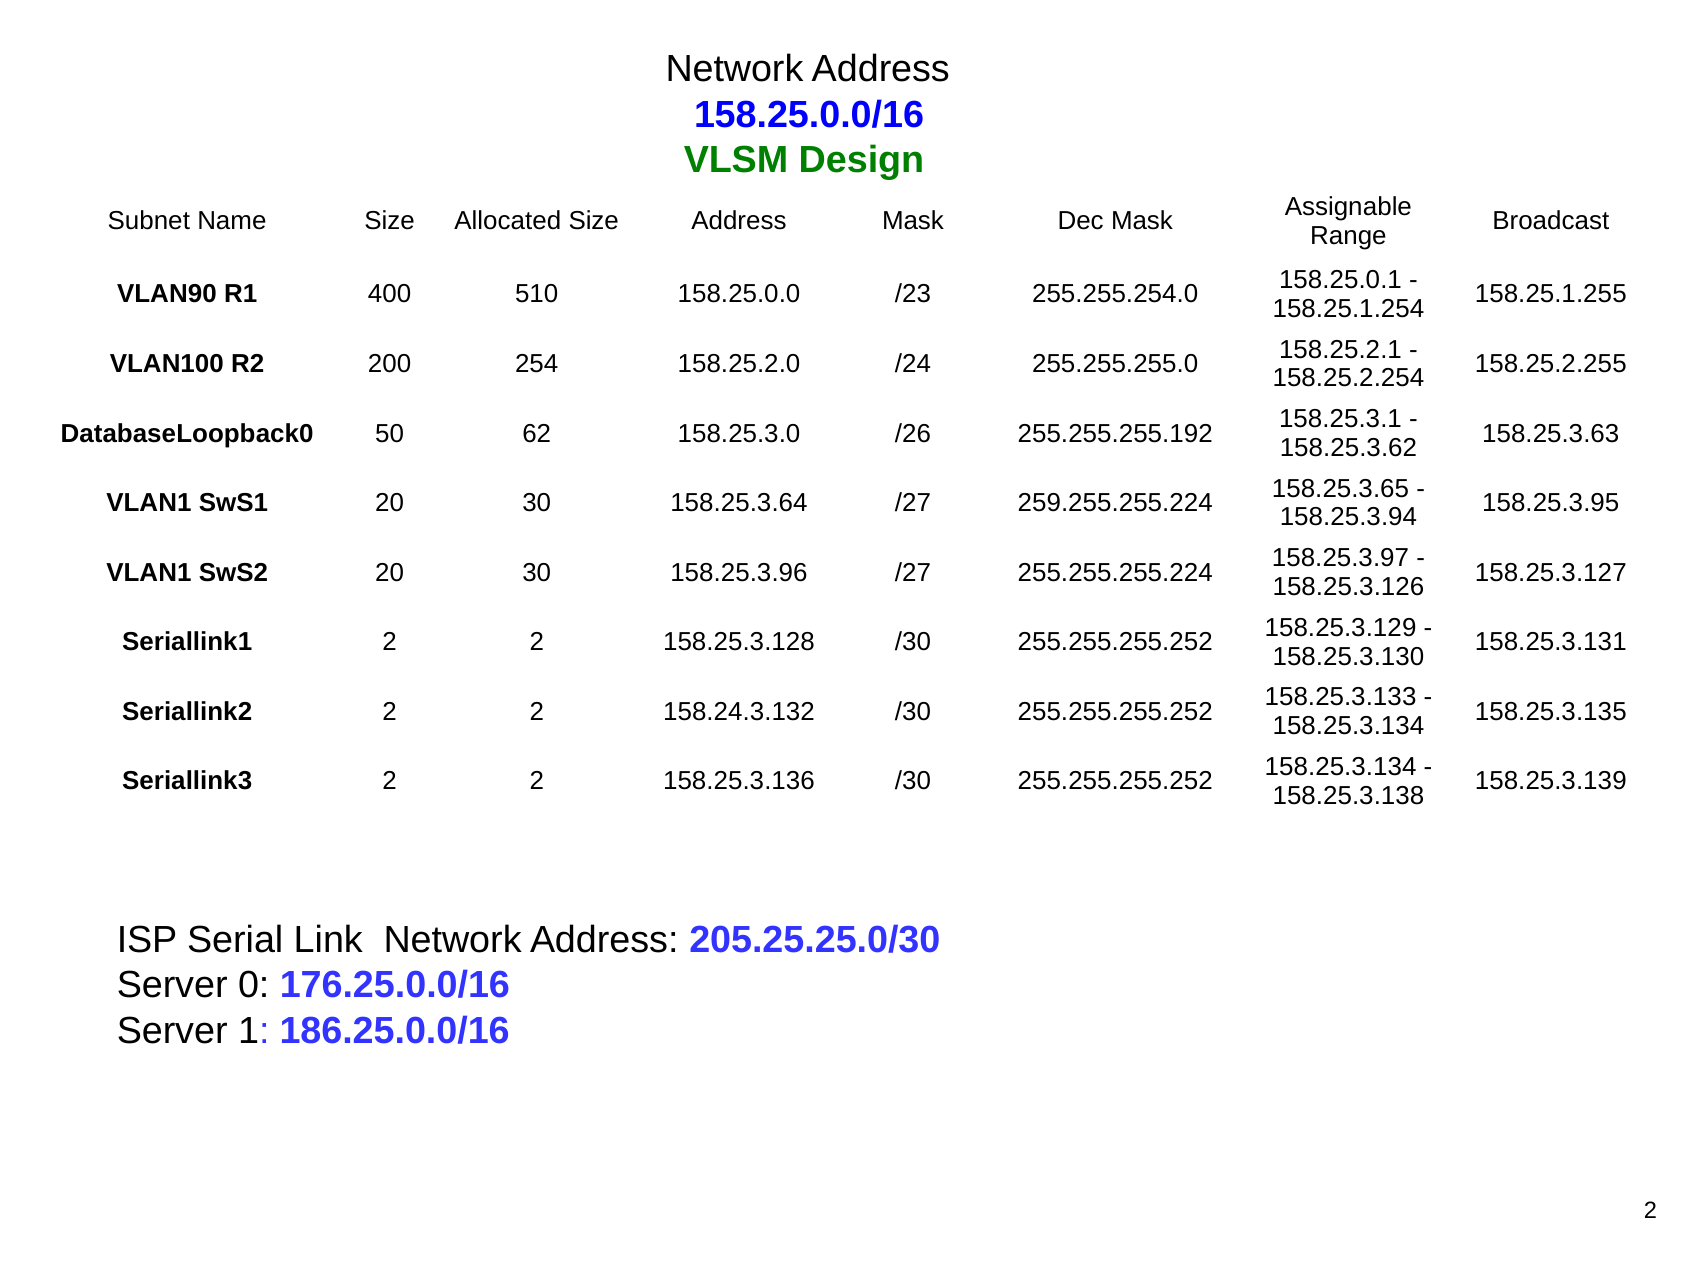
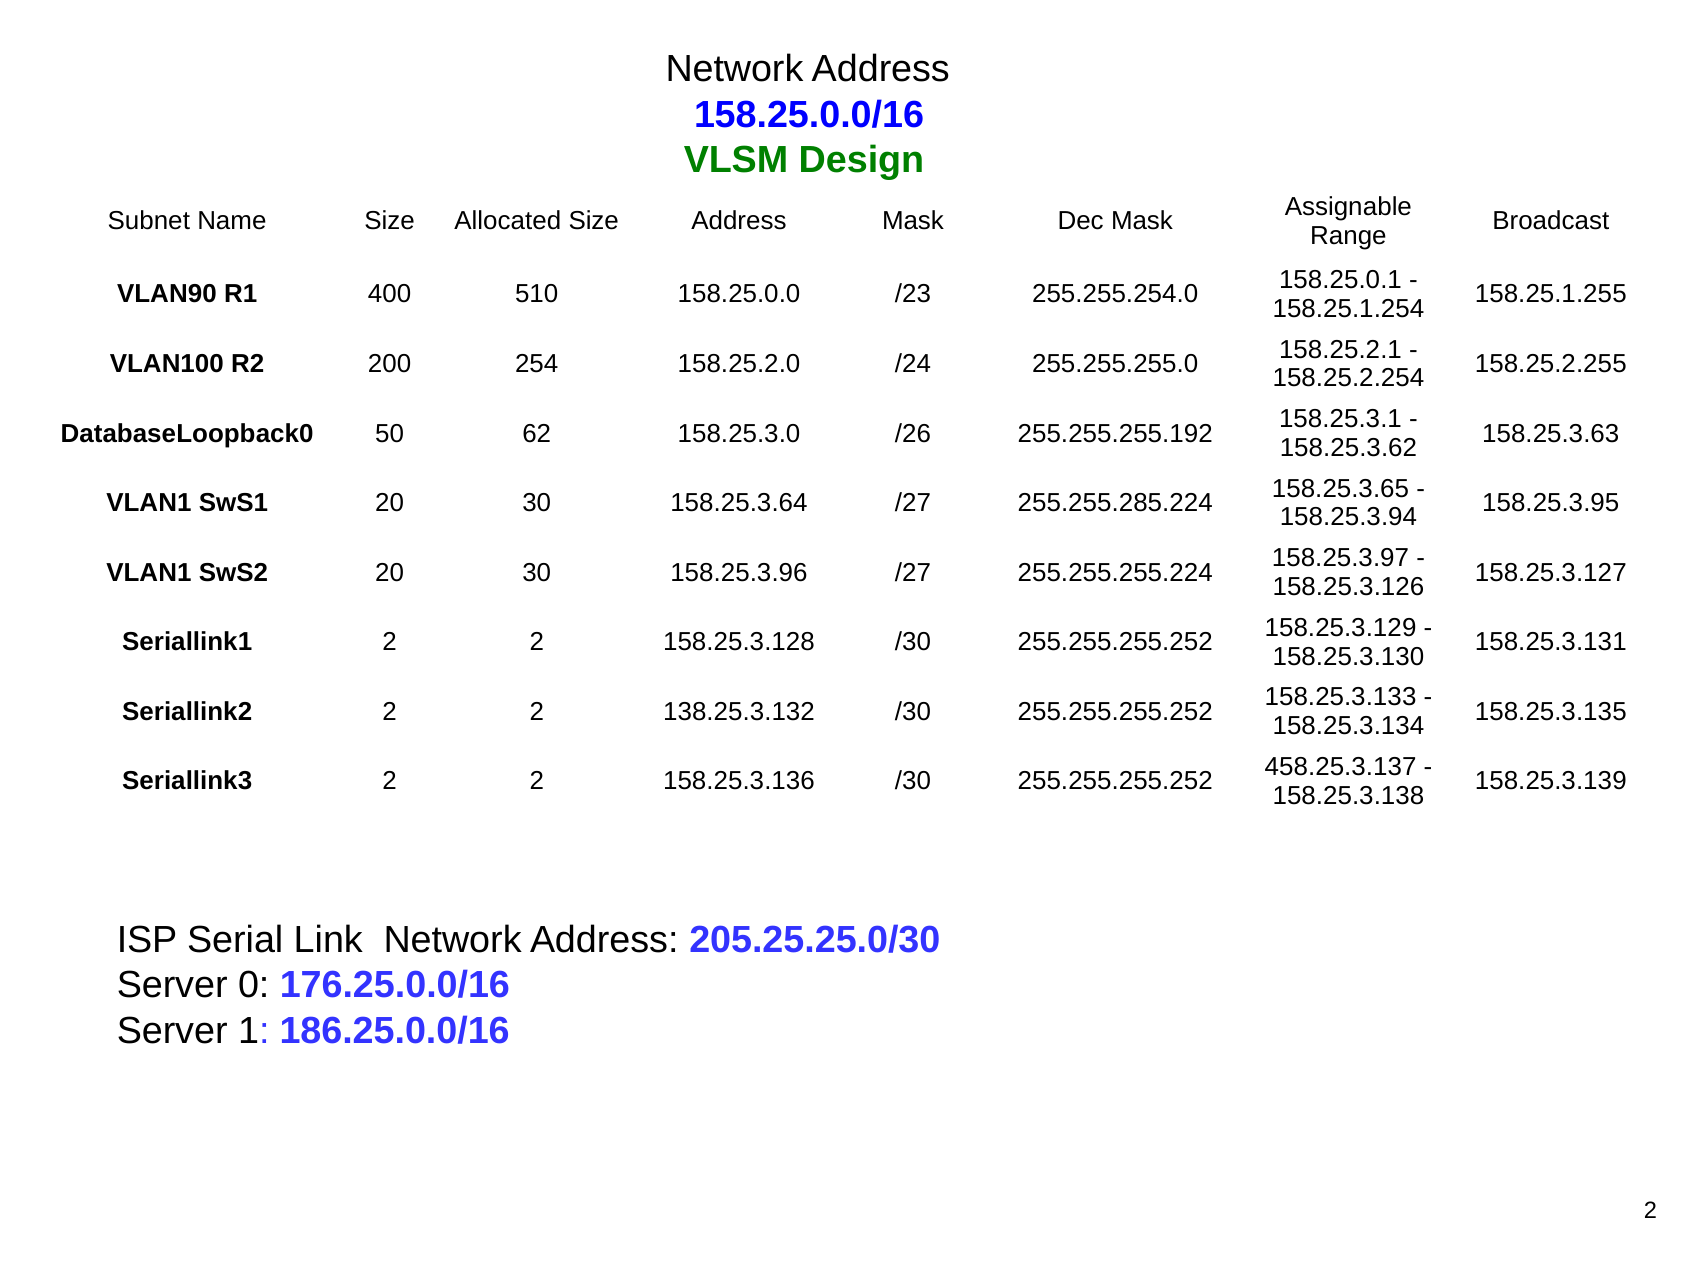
259.255.255.224: 259.255.255.224 -> 255.255.285.224 (1115, 503)
158.24.3.132: 158.24.3.132 -> 138.25.3.132 (739, 711)
158.25.3.134: 158.25.3.134 -> 458.25.3.137 (1341, 766)
